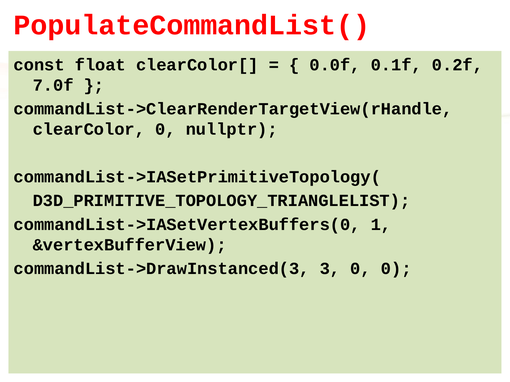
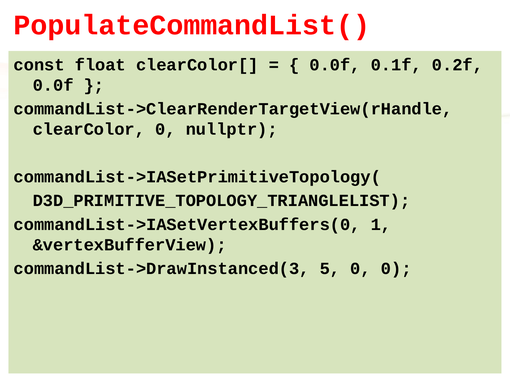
7.0f: 7.0f -> 0.0f (53, 85)
3: 3 -> 5 (330, 269)
